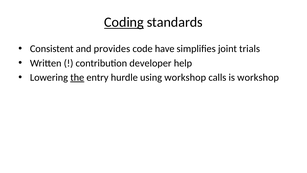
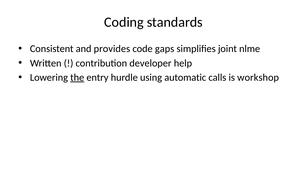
Coding underline: present -> none (124, 22)
have: have -> gaps (165, 49)
trials: trials -> nlme (250, 49)
using workshop: workshop -> automatic (185, 77)
